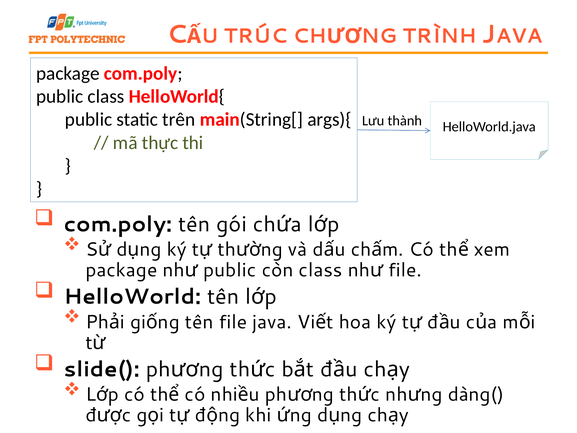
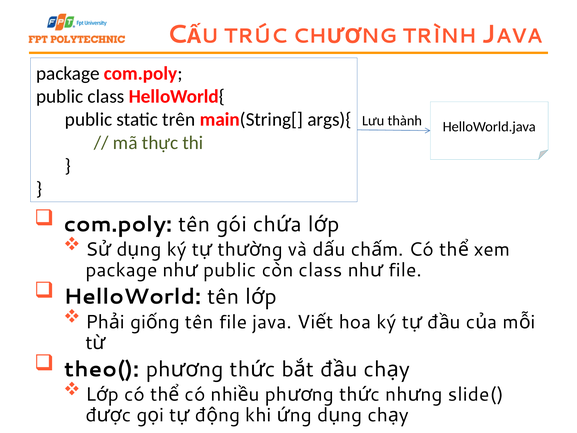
slide(: slide( -> theo( (102, 369)
dàng(: dàng( -> slide( (476, 394)
